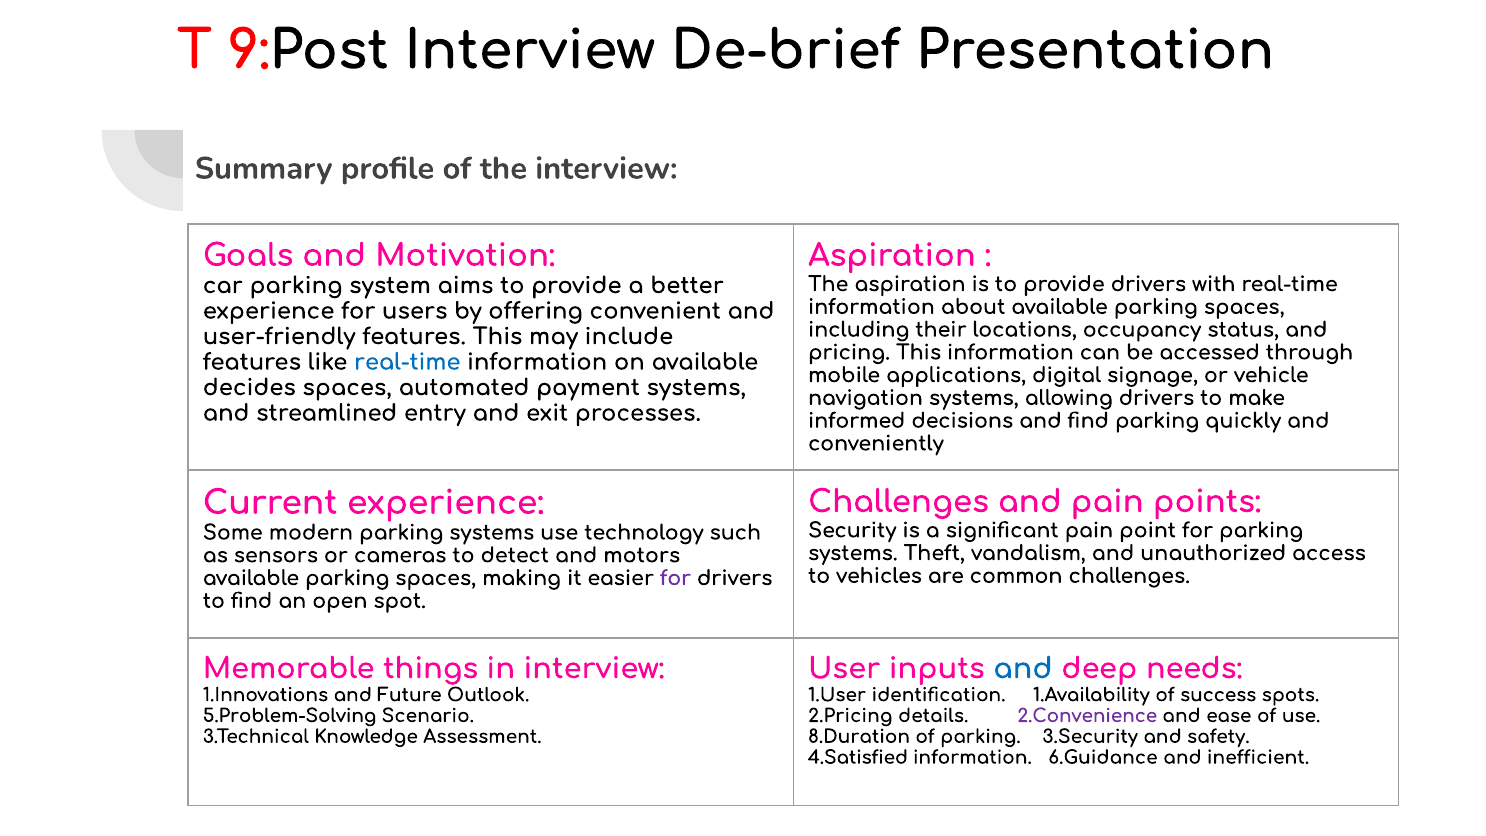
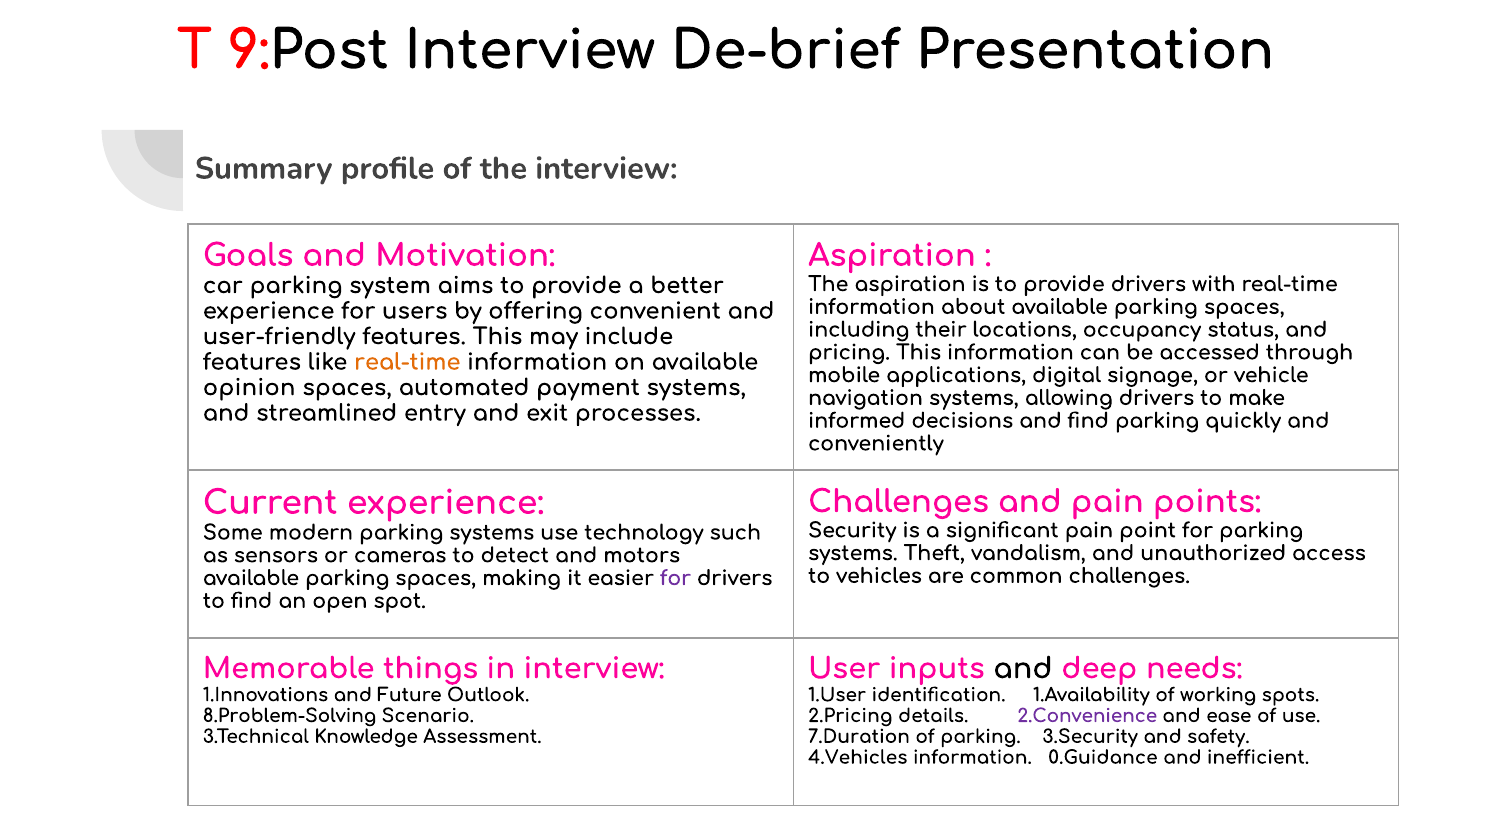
real-time colour: blue -> orange (407, 362)
decides: decides -> opinion (249, 388)
and colour: blue -> black (1023, 669)
success: success -> working (1218, 695)
5.Problem-Solving: 5.Problem-Solving -> 8.Problem-Solving (290, 716)
8.Duration: 8.Duration -> 7.Duration (859, 737)
4.Satisfied: 4.Satisfied -> 4.Vehicles (858, 758)
6.Guidance: 6.Guidance -> 0.Guidance (1103, 758)
